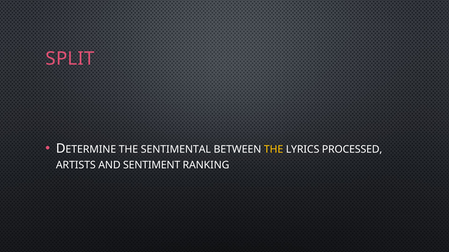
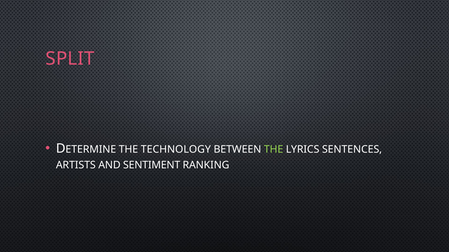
SENTIMENTAL: SENTIMENTAL -> TECHNOLOGY (176, 150)
THE colour: yellow -> light green (274, 150)
PROCESSED: PROCESSED -> SENTENCES (352, 150)
